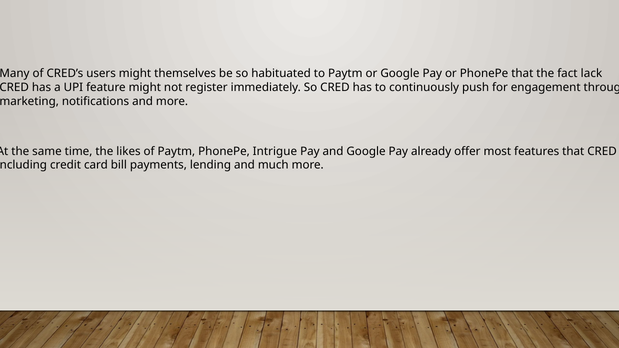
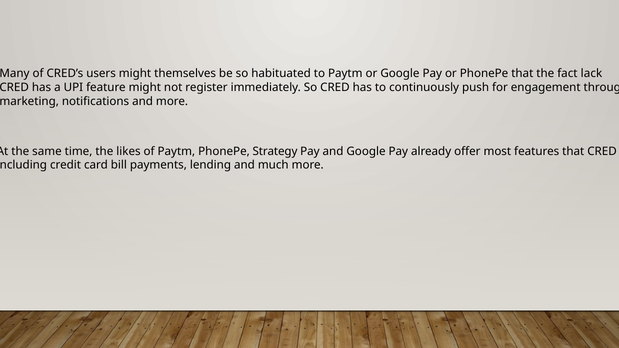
Intrigue: Intrigue -> Strategy (275, 151)
